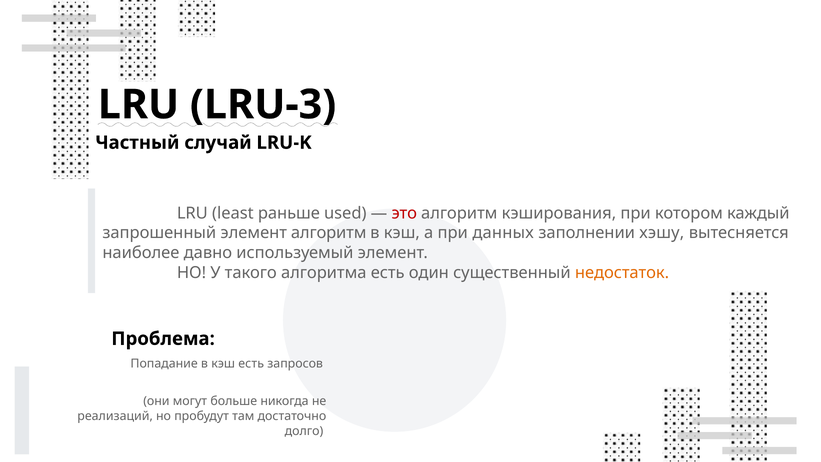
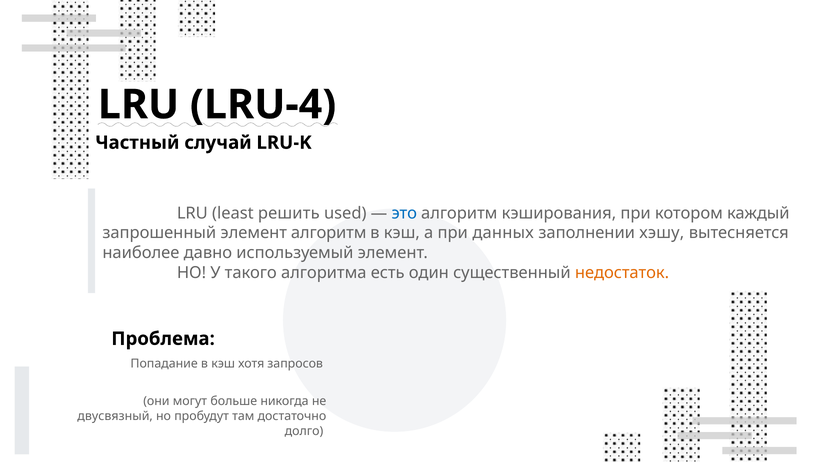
LRU-3: LRU-3 -> LRU-4 (263, 105)
раньше: раньше -> решить (289, 213)
это colour: red -> blue (404, 213)
кэш есть: есть -> хотя (251, 364)
реализаций: реализаций -> двусвязный (115, 416)
